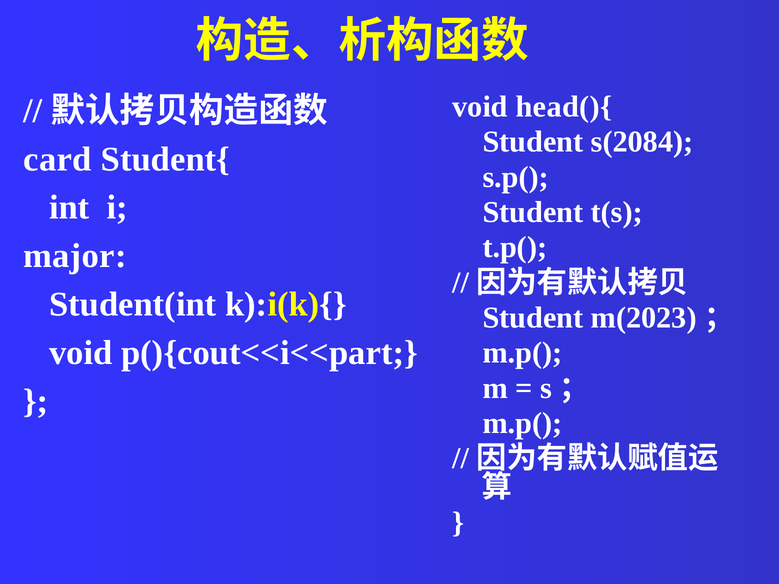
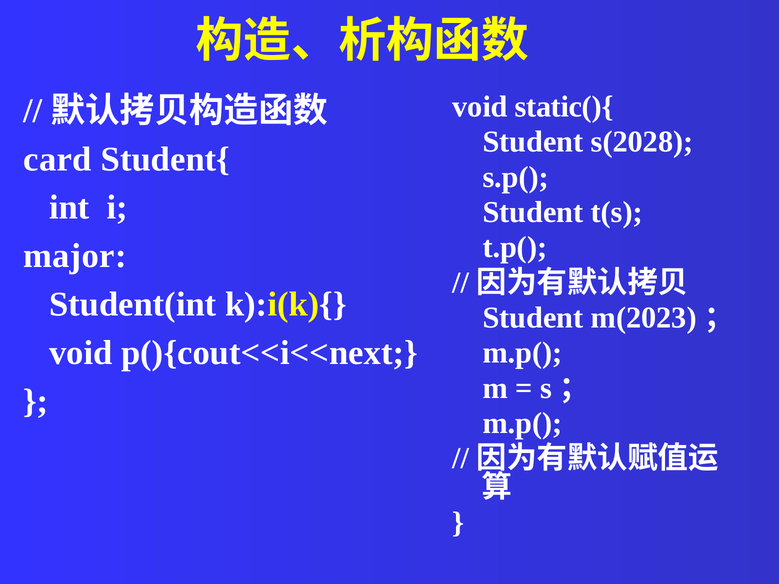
head(){: head(){ -> static(){ (564, 107)
s(2084: s(2084 -> s(2028 (642, 142)
p(){cout<<i<<part: p(){cout<<i<<part -> p(){cout<<i<<next (269, 353)
